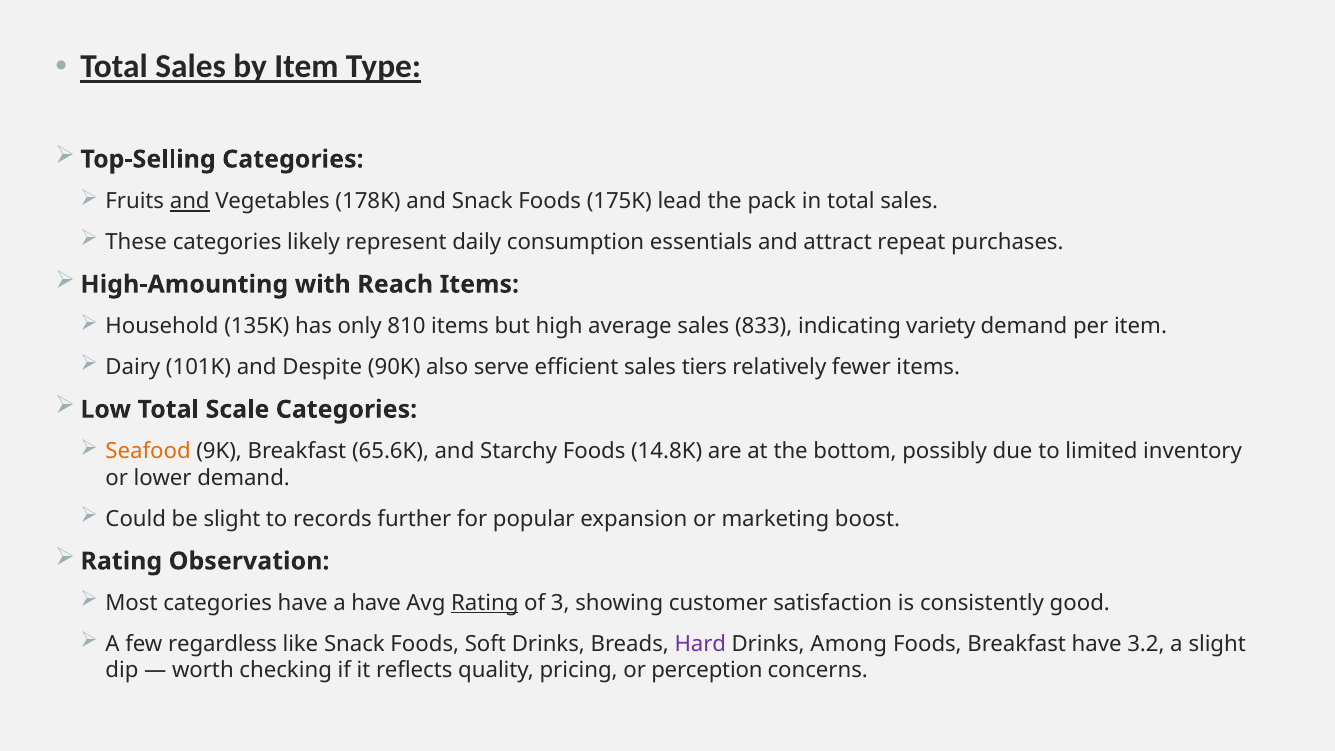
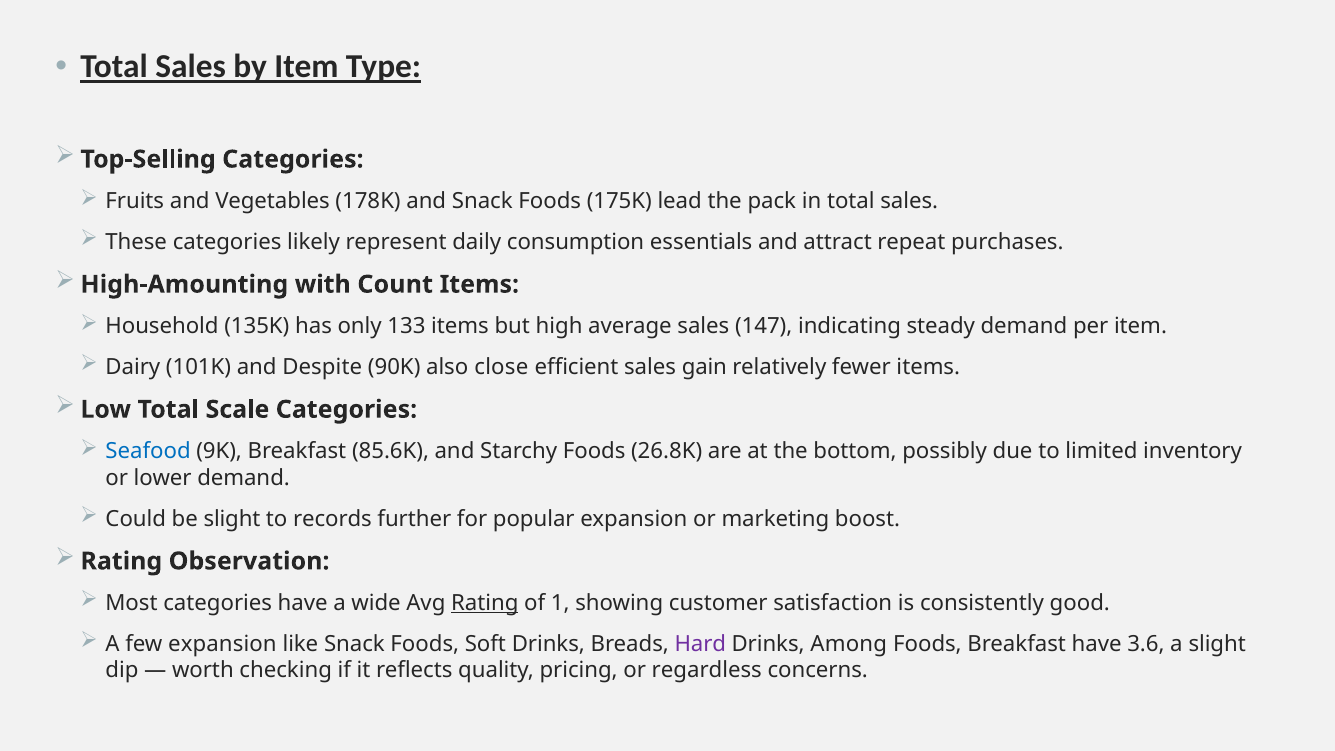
and underline: present -> none (190, 201)
Reach: Reach -> Count (395, 284)
810: 810 -> 133 (406, 326)
833: 833 -> 147 (764, 326)
variety: variety -> steady (941, 326)
serve: serve -> close (501, 367)
tiers: tiers -> gain (704, 367)
Seafood colour: orange -> blue (148, 451)
65.6K: 65.6K -> 85.6K (390, 451)
14.8K: 14.8K -> 26.8K (667, 451)
a have: have -> wide (376, 603)
3: 3 -> 1 (560, 603)
few regardless: regardless -> expansion (222, 644)
3.2: 3.2 -> 3.6 (1146, 644)
perception: perception -> regardless (707, 670)
